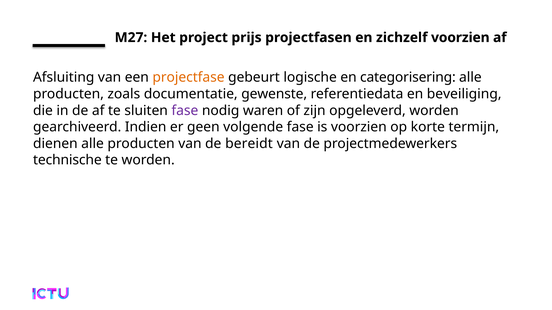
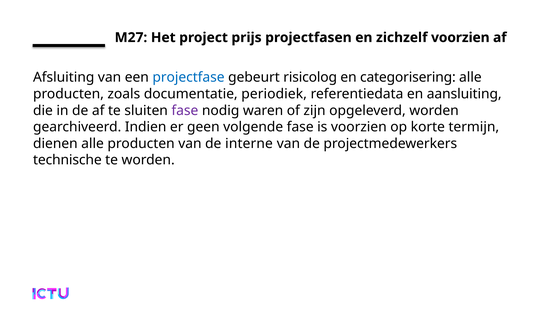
projectfase colour: orange -> blue (188, 78)
logische: logische -> risicolog (310, 78)
gewenste: gewenste -> periodiek (274, 94)
beveiliging: beveiliging -> aansluiting (464, 94)
bereidt: bereidt -> interne (249, 144)
